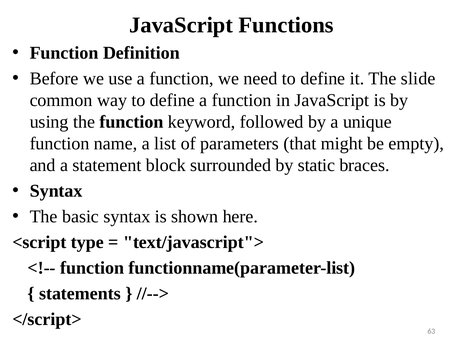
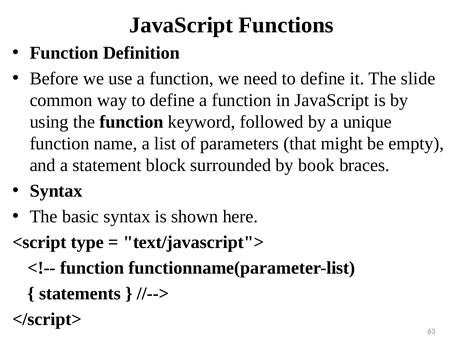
static: static -> book (316, 165)
